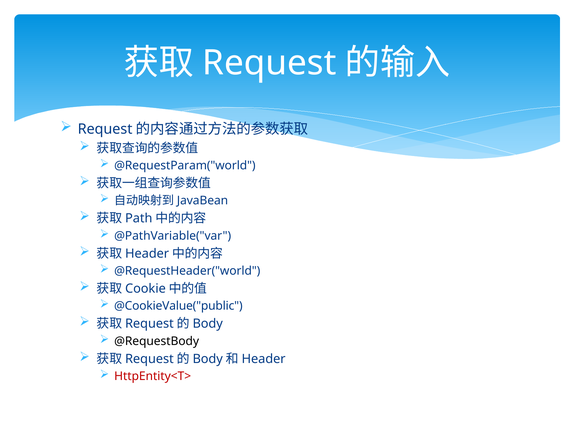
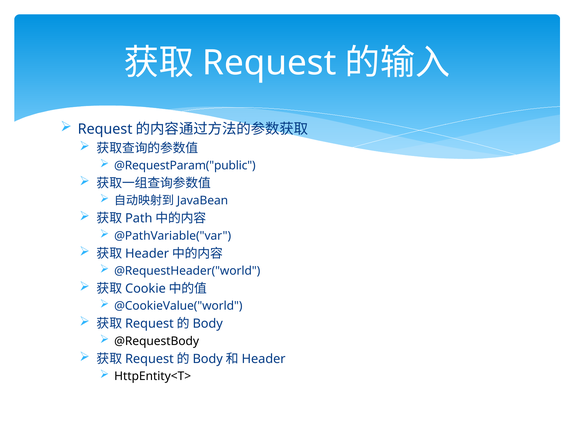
@RequestParam("world: @RequestParam("world -> @RequestParam("public (185, 165)
@CookieValue("public: @CookieValue("public -> @CookieValue("world (178, 306)
HttpEntity<T> colour: red -> black (153, 376)
